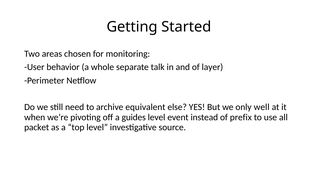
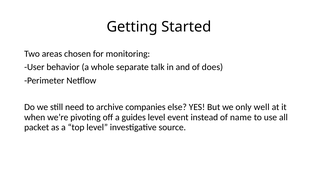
layer: layer -> does (212, 67)
equivalent: equivalent -> companies (145, 107)
prefix: prefix -> name (241, 117)
